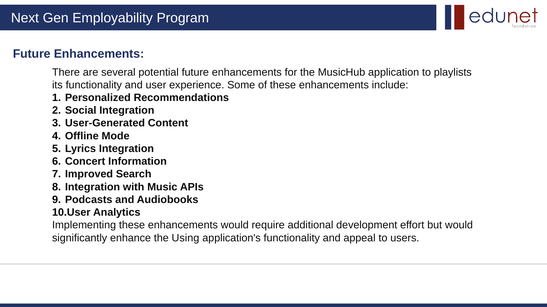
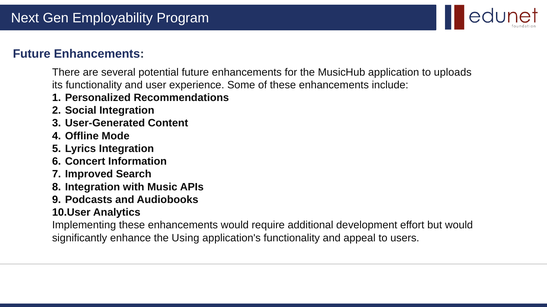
playlists: playlists -> uploads (453, 72)
